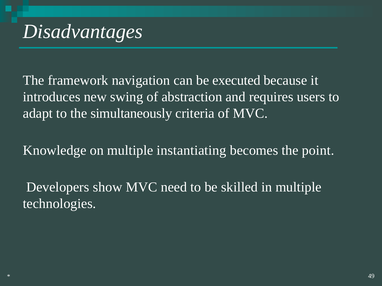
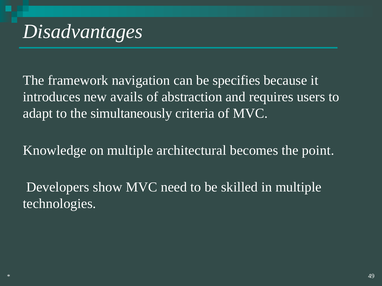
executed: executed -> specifies (236, 81)
swing: swing -> avails (127, 97)
instantiating: instantiating -> architectural (192, 151)
